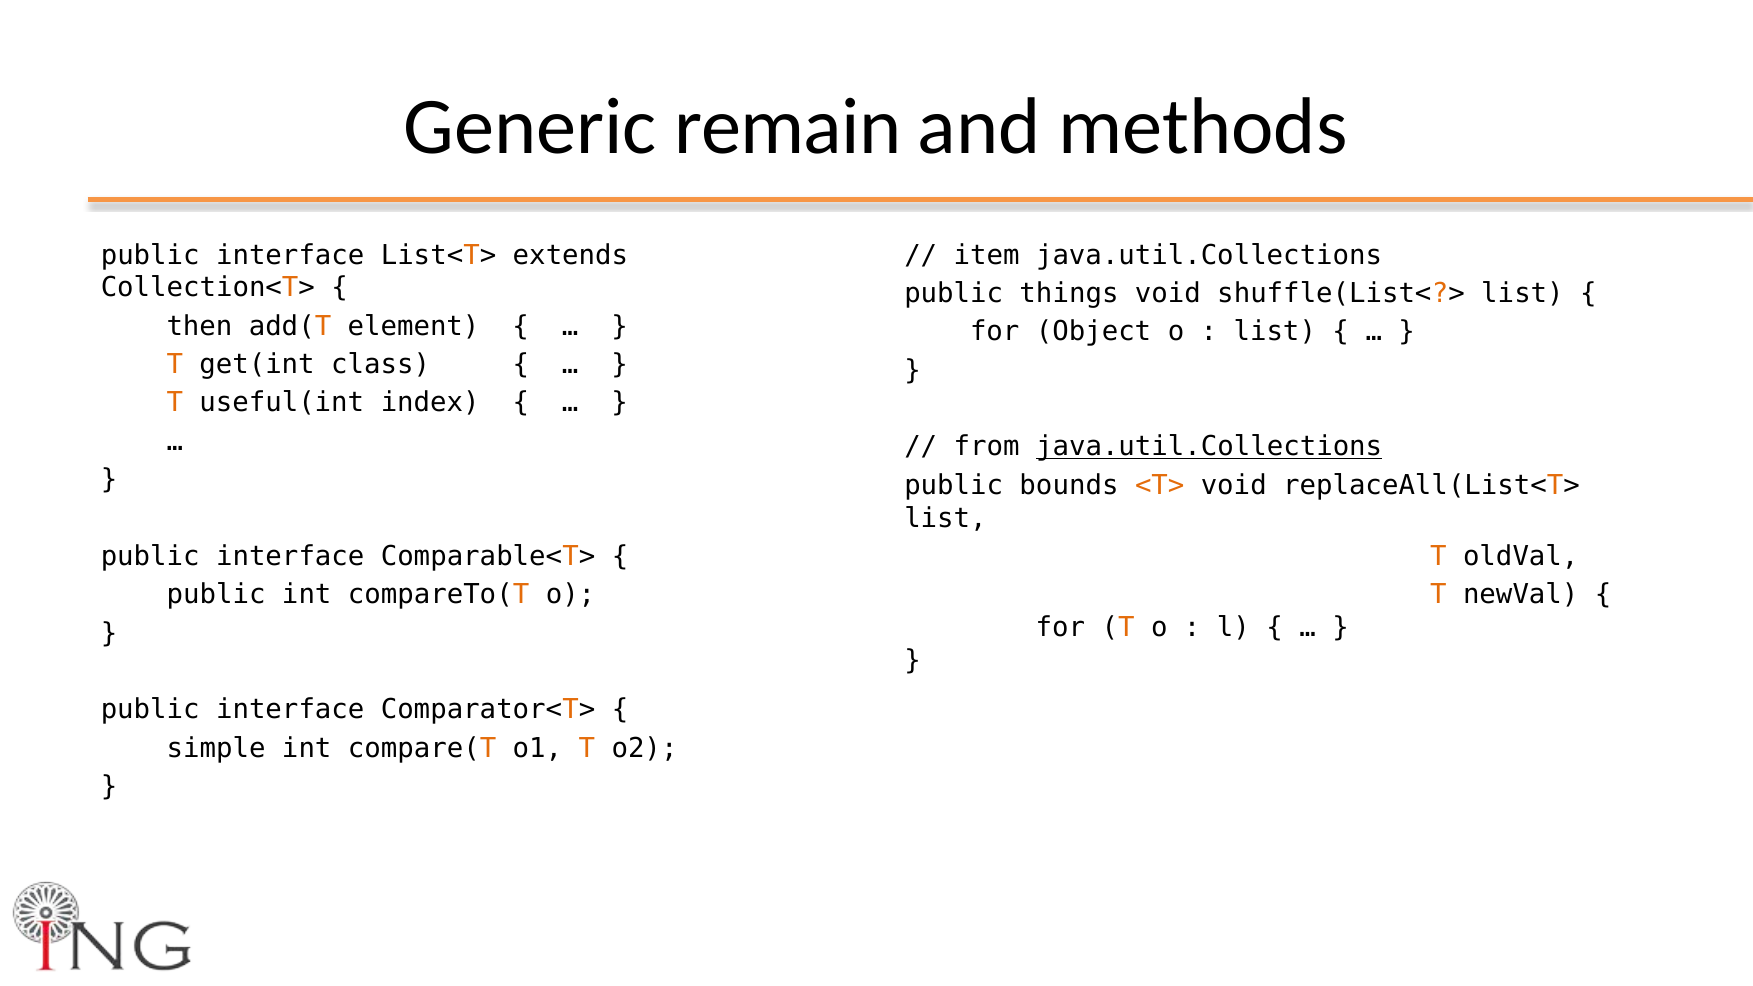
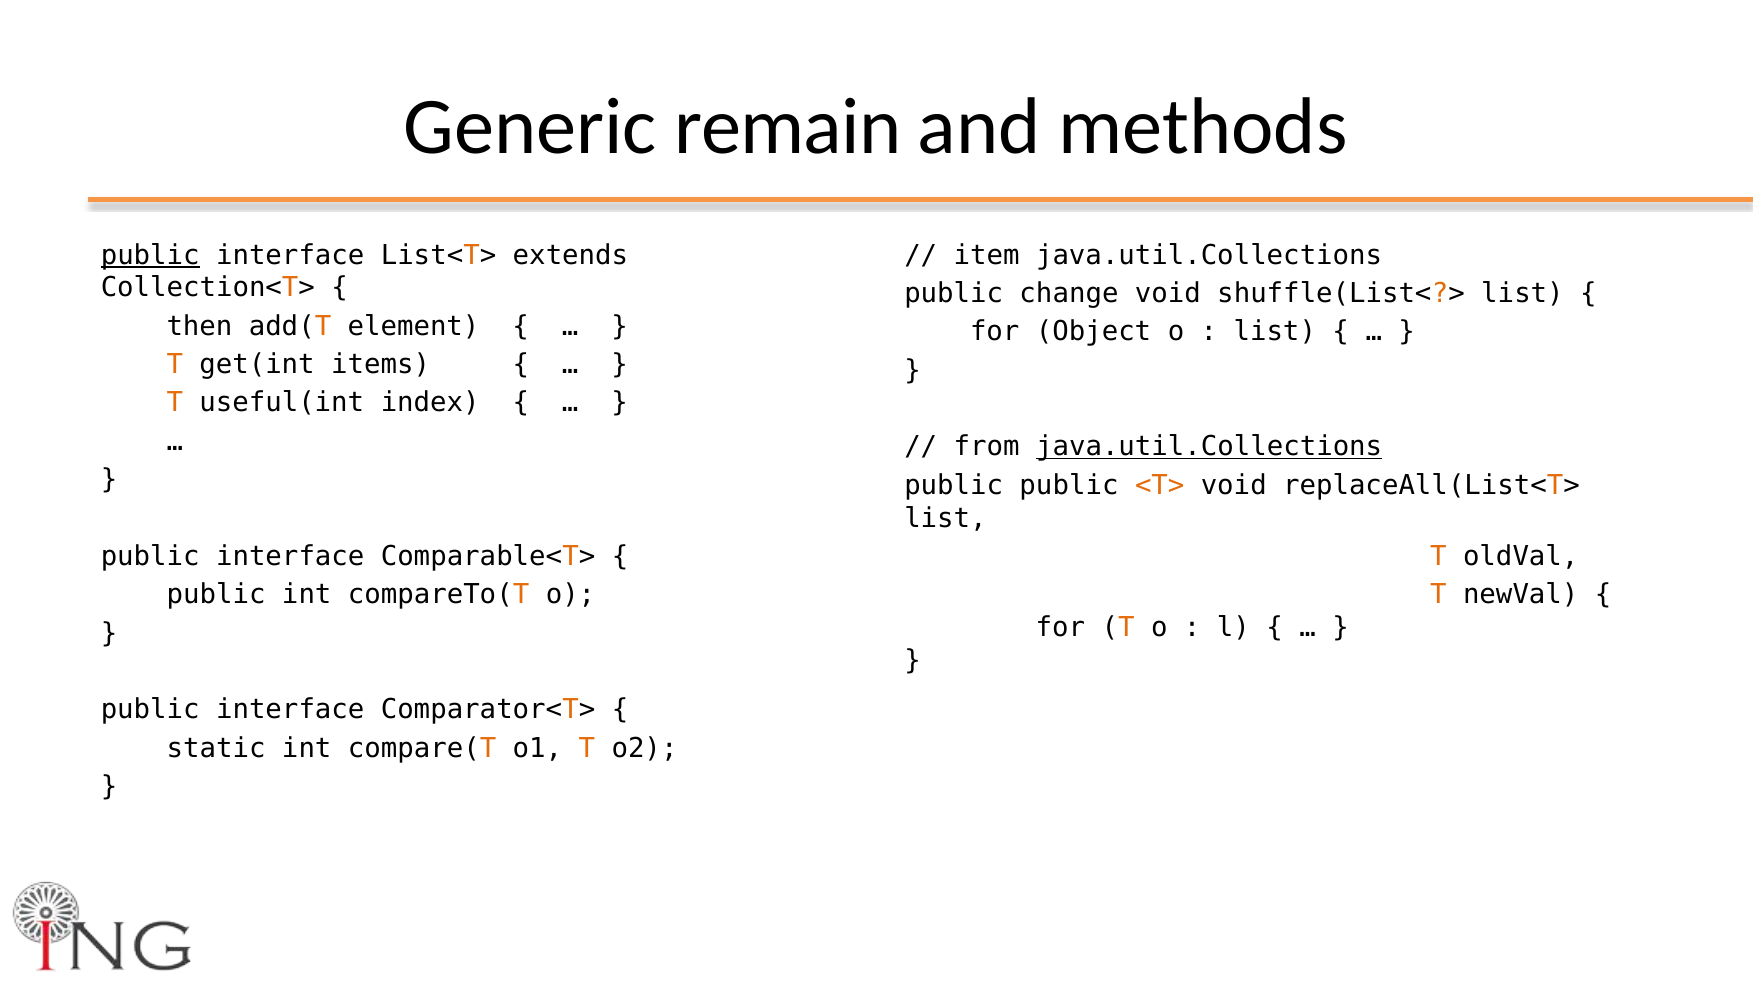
public underline: none -> present (150, 255)
things: things -> change (1069, 293)
class: class -> items (381, 365)
public bounds: bounds -> public (1069, 485)
simple: simple -> static (216, 748)
